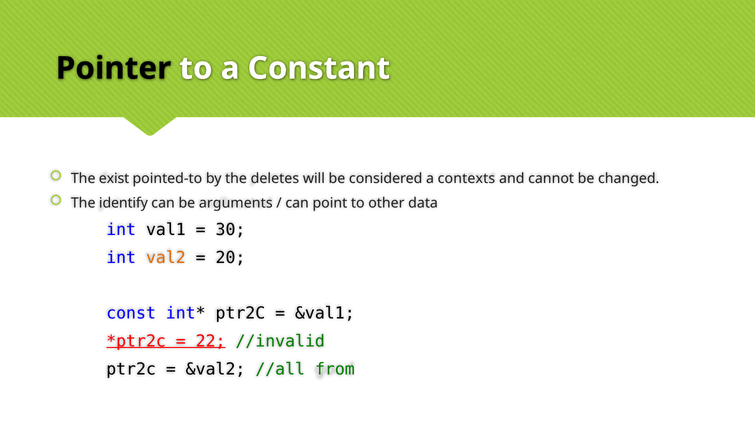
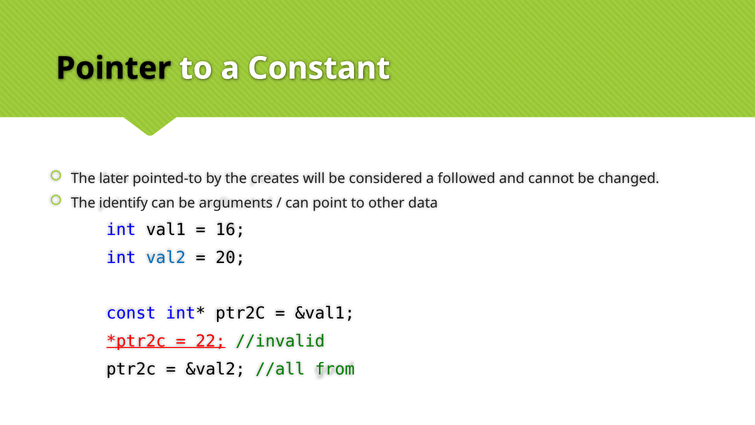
exist: exist -> later (114, 178)
deletes: deletes -> creates (275, 178)
contexts: contexts -> followed (466, 178)
30: 30 -> 16 (230, 230)
val2 colour: orange -> blue (166, 257)
